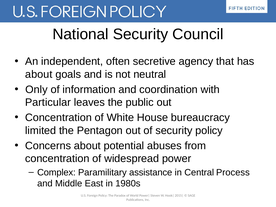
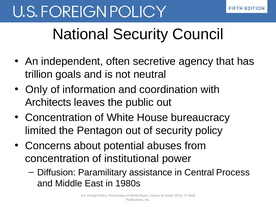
about: about -> trillion (39, 74)
Particular: Particular -> Architects (48, 102)
widespread: widespread -> institutional (132, 159)
Complex: Complex -> Diffusion (56, 172)
